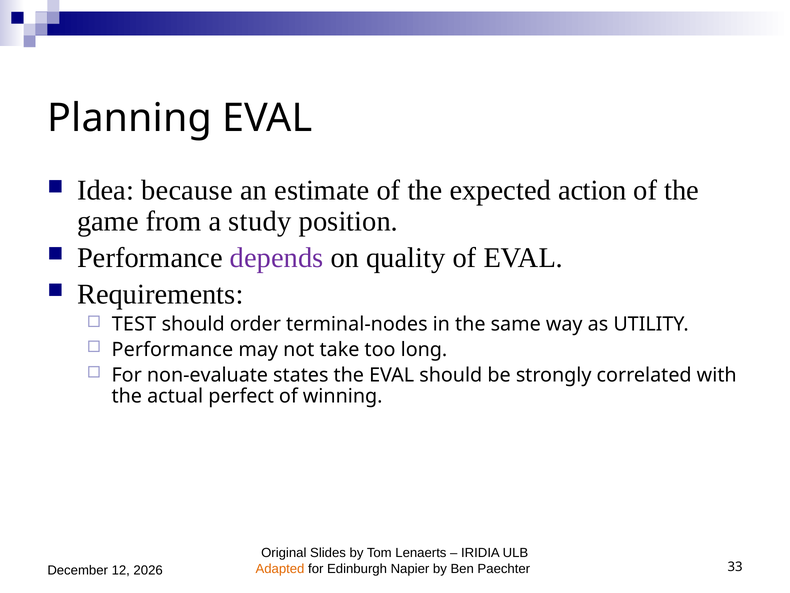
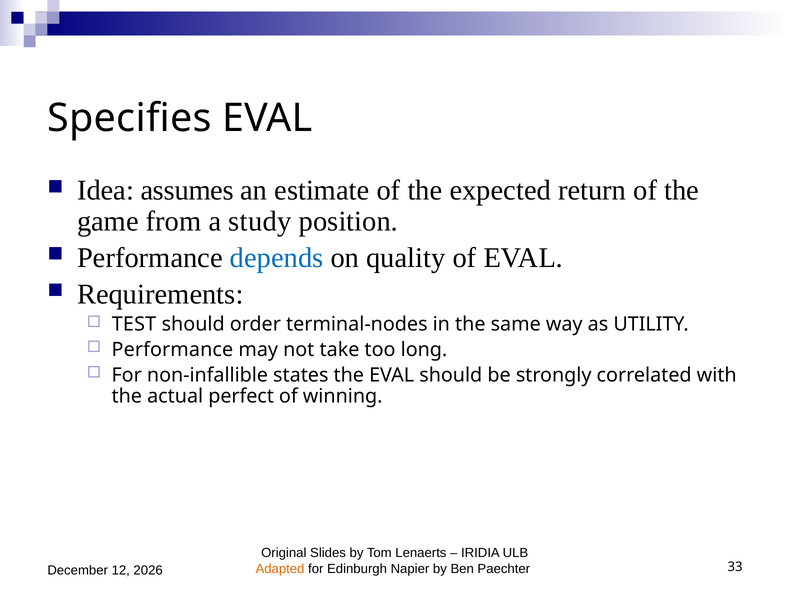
Planning: Planning -> Specifies (130, 118)
because: because -> assumes (187, 190)
action: action -> return (592, 190)
depends colour: purple -> blue (277, 258)
non-evaluate: non-evaluate -> non-infallible (207, 375)
